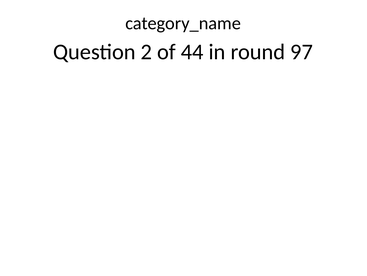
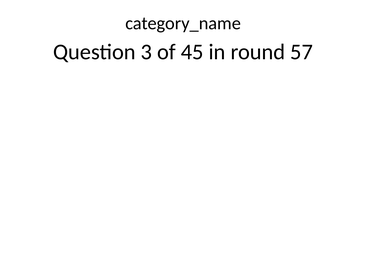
2: 2 -> 3 (146, 52)
44: 44 -> 45 (192, 52)
97: 97 -> 57 (302, 52)
